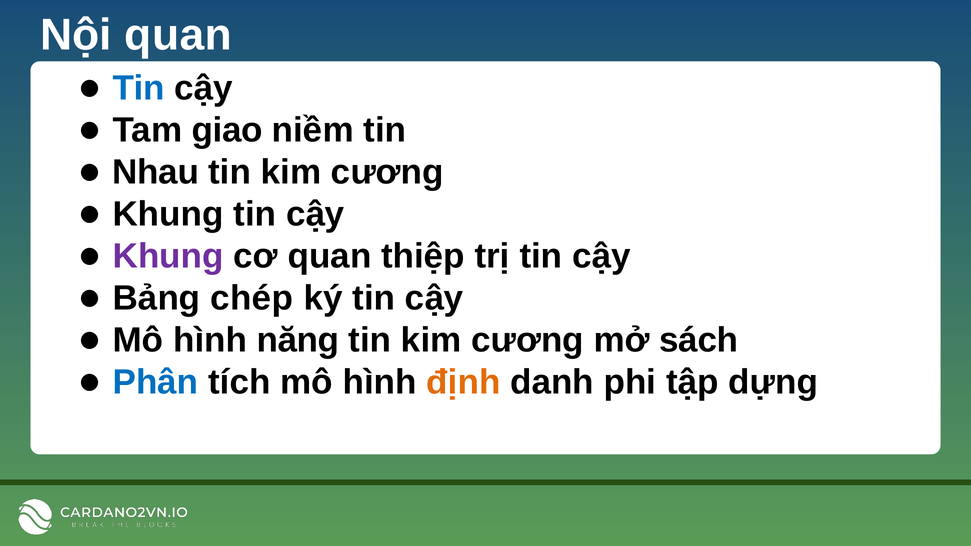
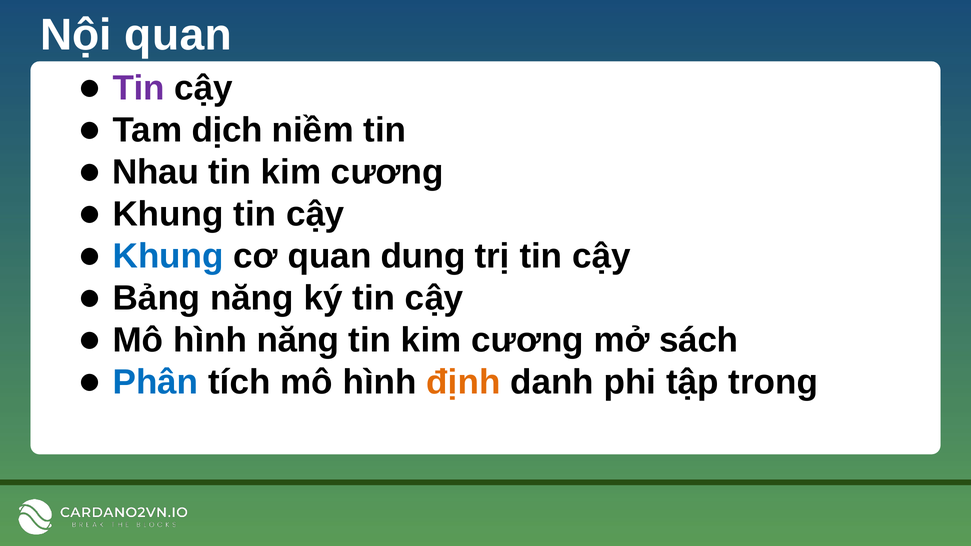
Tin colour: blue -> purple (139, 88)
giao: giao -> dịch (227, 130)
Khung colour: purple -> blue (168, 256)
thiệp: thiệp -> dung (423, 256)
Bảng chép: chép -> năng (252, 298)
dựng: dựng -> trong (773, 382)
